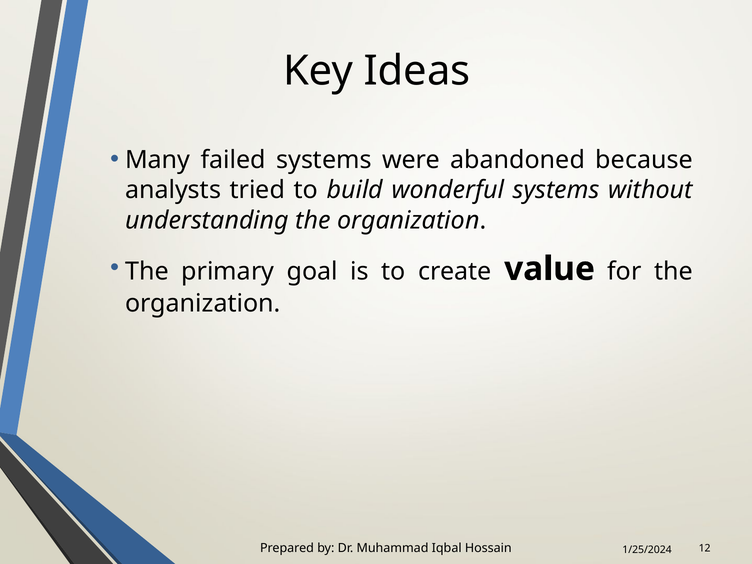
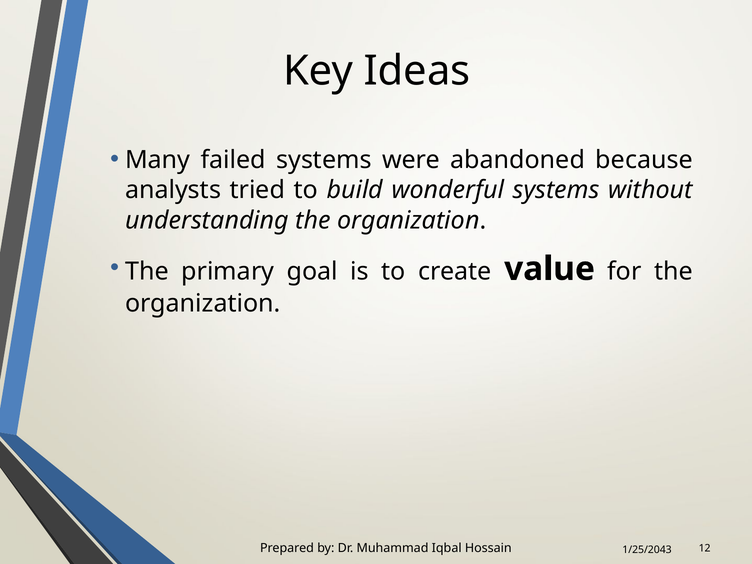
1/25/2024: 1/25/2024 -> 1/25/2043 (647, 550)
